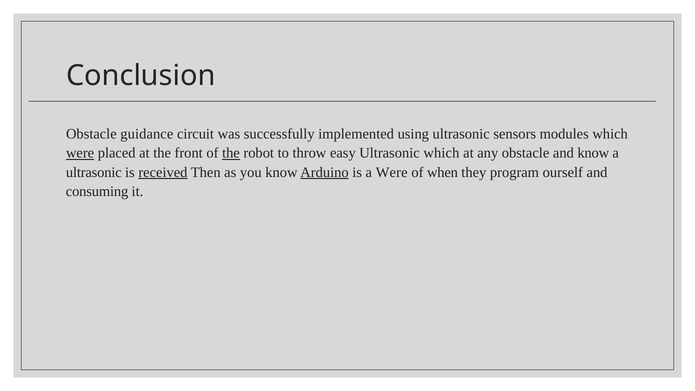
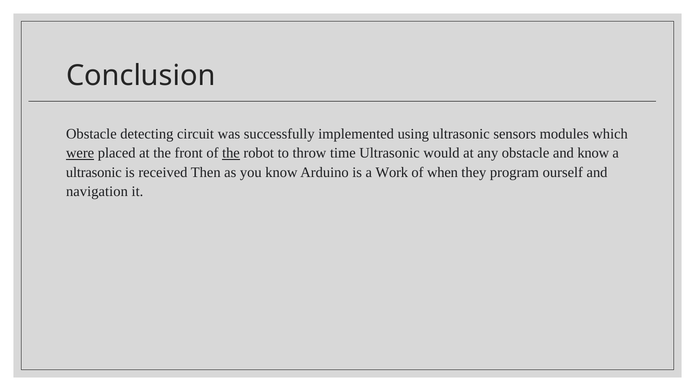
guidance: guidance -> detecting (147, 134)
easy: easy -> time (343, 153)
Ultrasonic which: which -> would (441, 153)
received underline: present -> none (163, 172)
Arduino underline: present -> none (325, 172)
a Were: Were -> Work (392, 172)
consuming: consuming -> navigation (97, 191)
